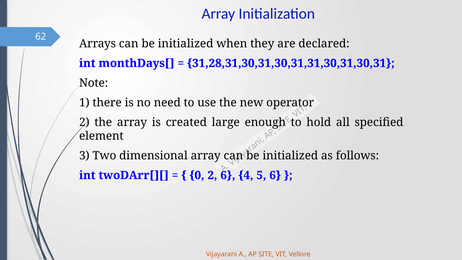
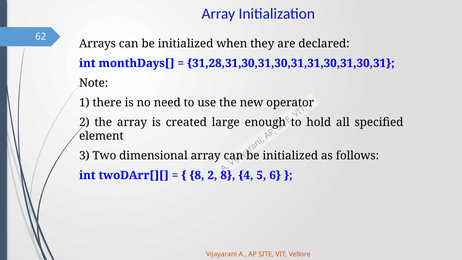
0: 0 -> 8 (197, 175)
2 6: 6 -> 8 (228, 175)
